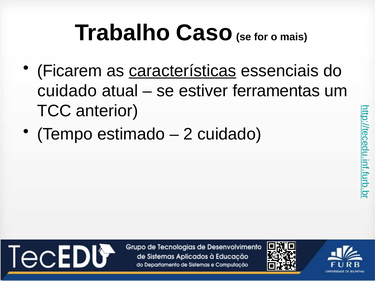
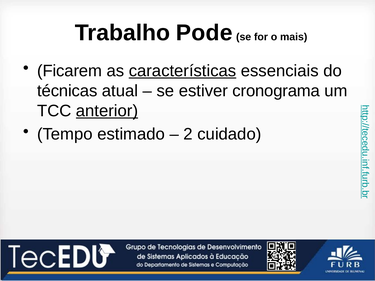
Caso: Caso -> Pode (204, 33)
cuidado: cuidado -> técnicas (67, 91)
ferramentas: ferramentas -> cronograma (276, 91)
anterior underline: none -> present (107, 111)
